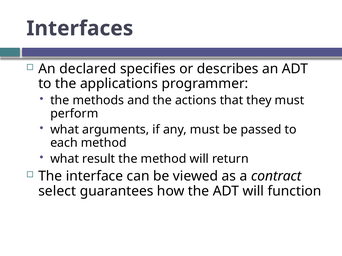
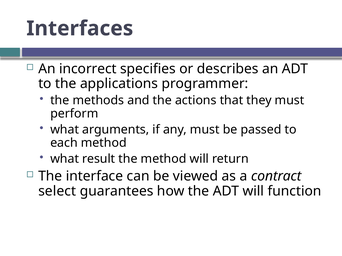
declared: declared -> incorrect (88, 69)
